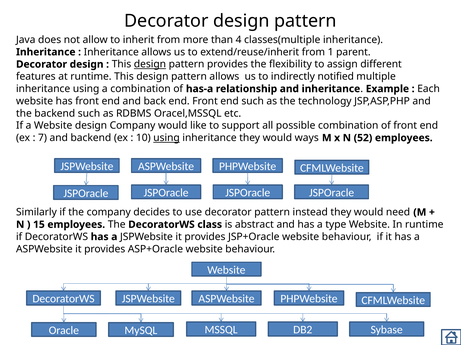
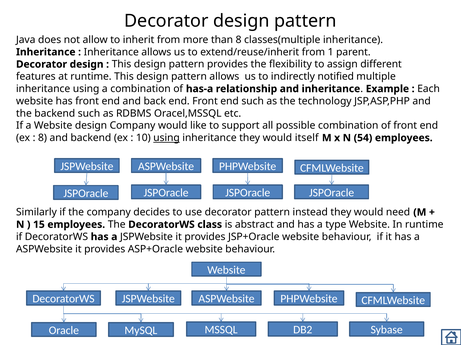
than 4: 4 -> 8 (239, 40)
design underline: present -> none (150, 64)
7: 7 -> 8 (42, 138)
ways: ways -> itself (307, 138)
52: 52 -> 54 (363, 138)
